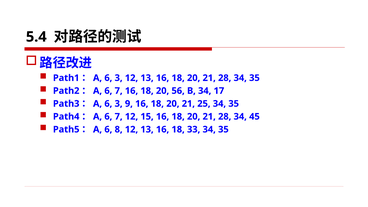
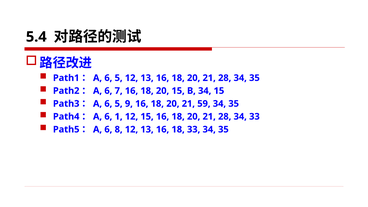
3: 3 -> 5 (119, 78)
20 56: 56 -> 15 (178, 91)
34 17: 17 -> 15 (219, 91)
3: 3 -> 5 (119, 104)
25: 25 -> 59 (204, 104)
7: 7 -> 1 (119, 117)
34 45: 45 -> 33 (254, 117)
